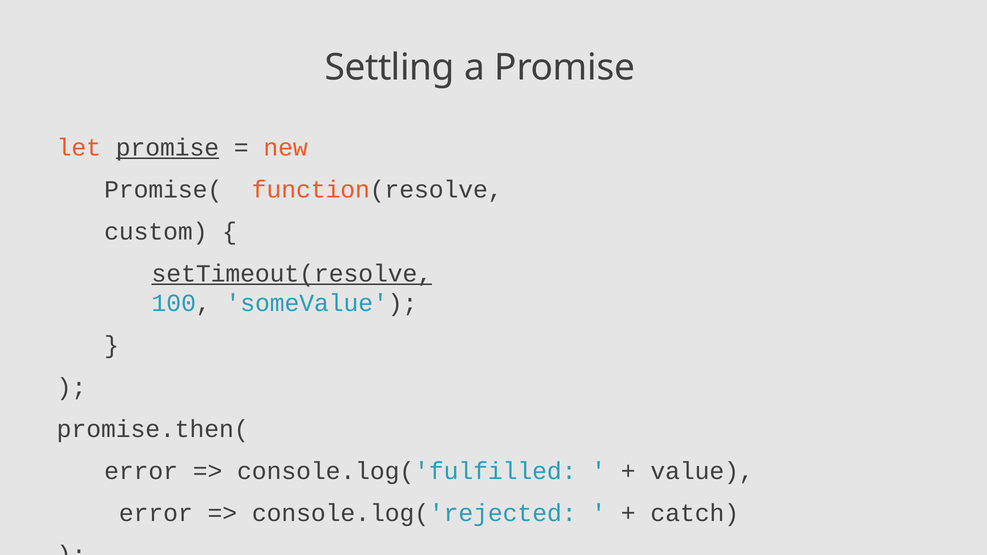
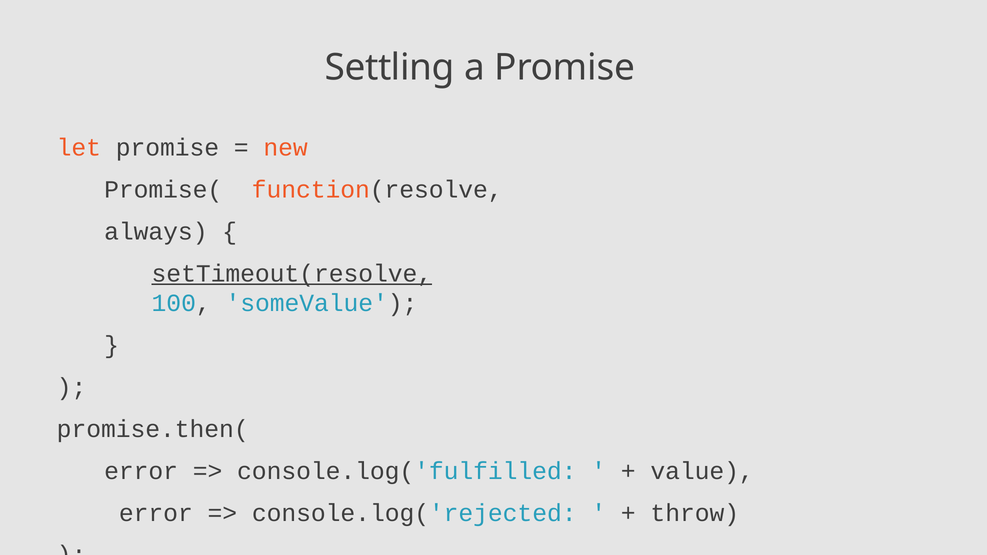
promise underline: present -> none (167, 148)
custom: custom -> always (156, 232)
catch: catch -> throw (695, 513)
